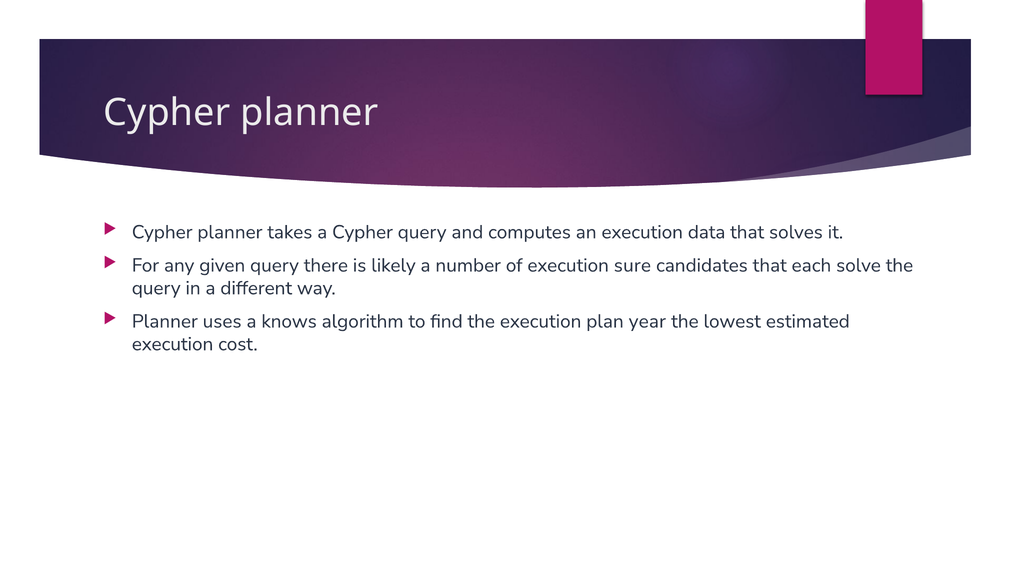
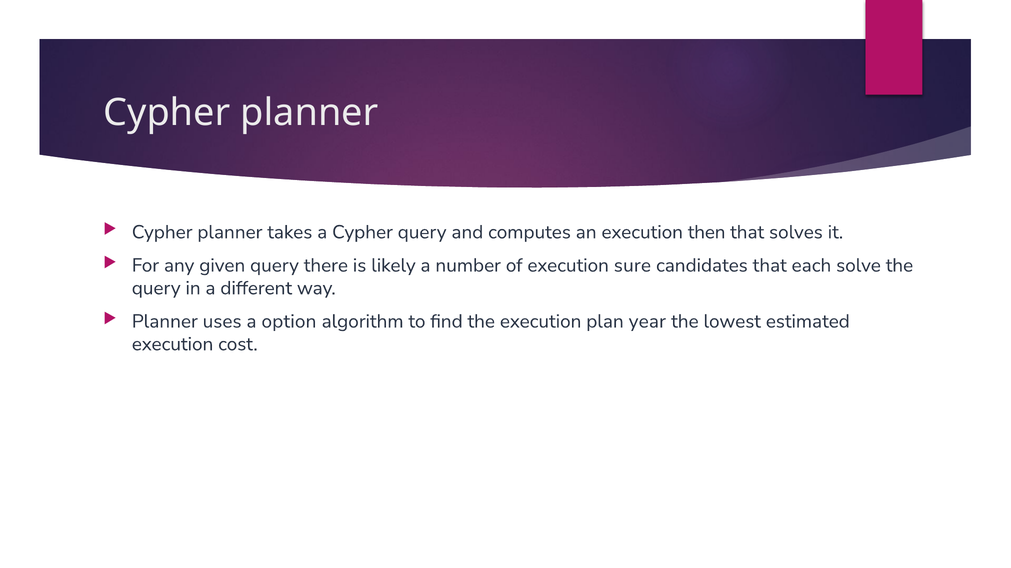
data: data -> then (707, 232)
knows: knows -> option (289, 322)
